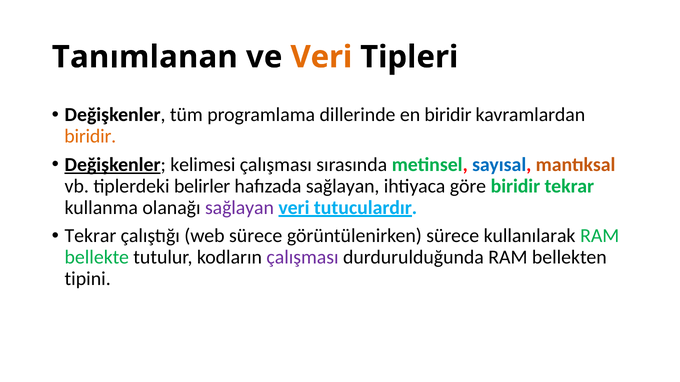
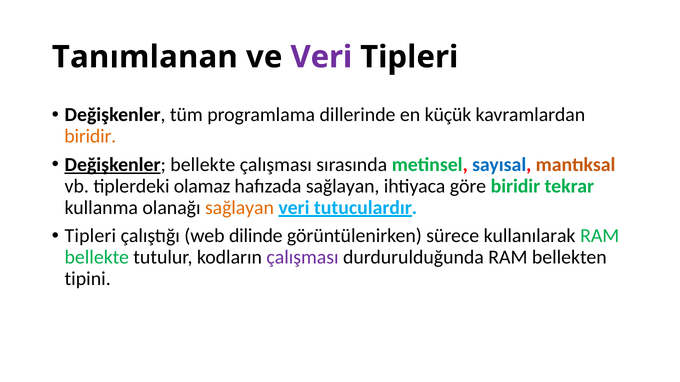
Veri colour: orange -> purple (321, 57)
en biridir: biridir -> küçük (448, 115)
Değişkenler kelimesi: kelimesi -> bellekte (203, 165)
belirler: belirler -> olamaz (202, 186)
sağlayan colour: purple -> orange (239, 208)
Tekrar: Tekrar -> Tipleri (90, 236)
web sürece: sürece -> dilinde (256, 236)
